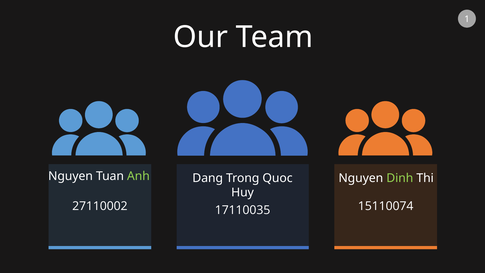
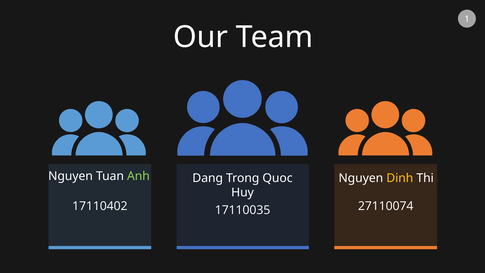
Dinh colour: light green -> yellow (400, 178)
27110002: 27110002 -> 17110402 (100, 206)
15110074: 15110074 -> 27110074 (386, 206)
